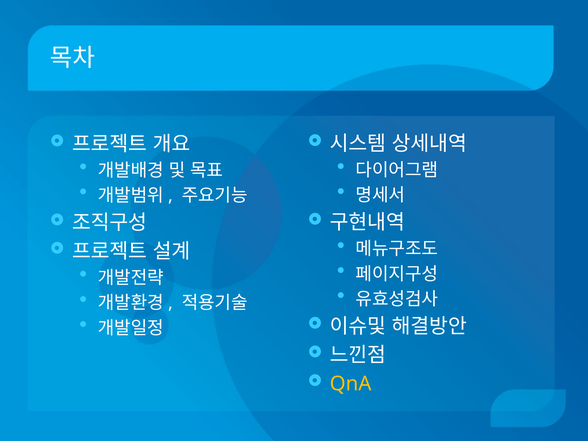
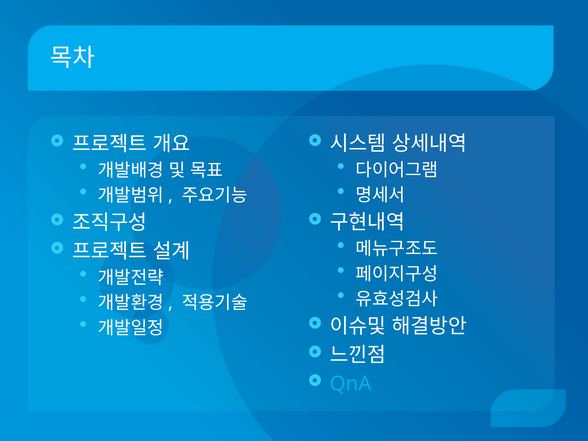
QnA colour: yellow -> light blue (351, 384)
